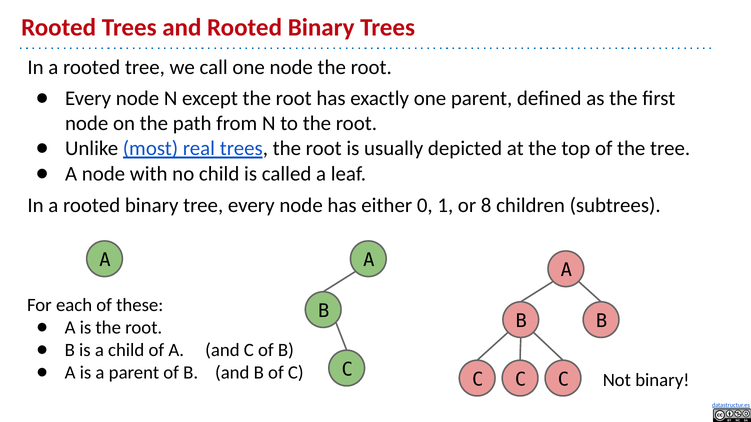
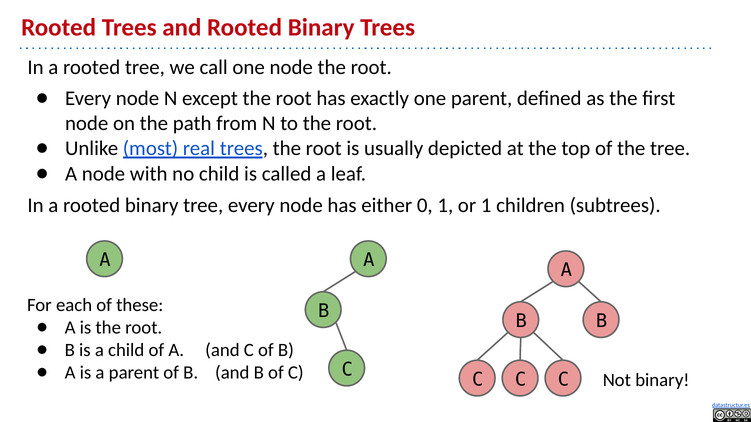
or 8: 8 -> 1 (486, 205)
